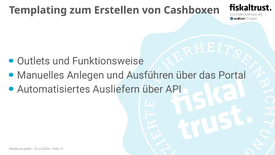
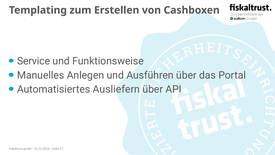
Outlets: Outlets -> Service (34, 61)
